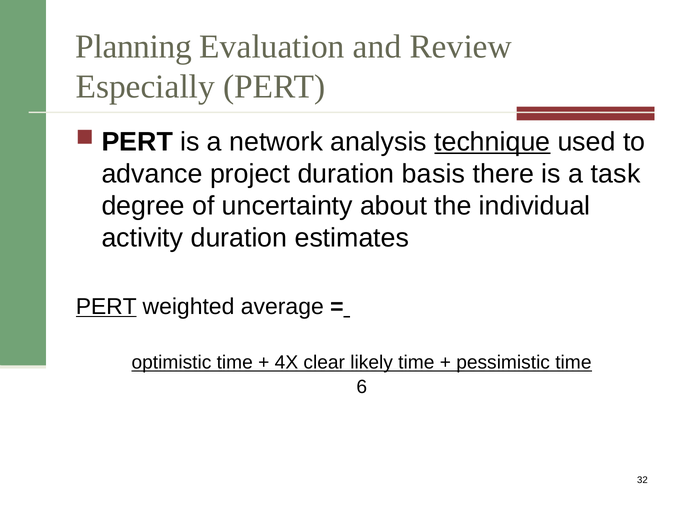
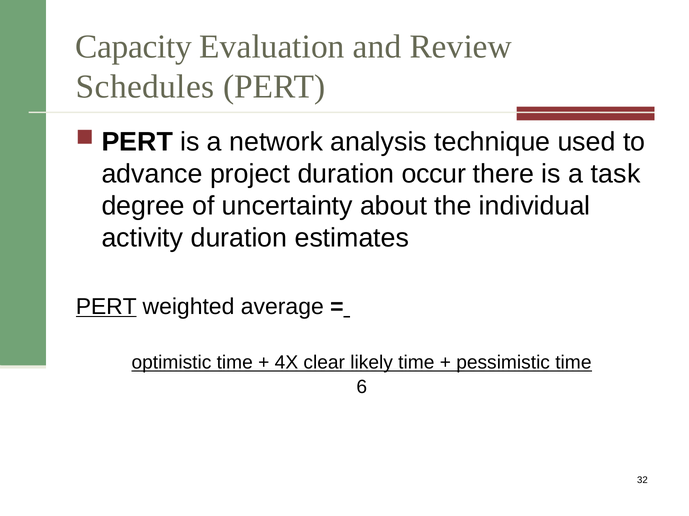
Planning: Planning -> Capacity (134, 47)
Especially: Especially -> Schedules (145, 87)
technique underline: present -> none (492, 142)
basis: basis -> occur (434, 174)
